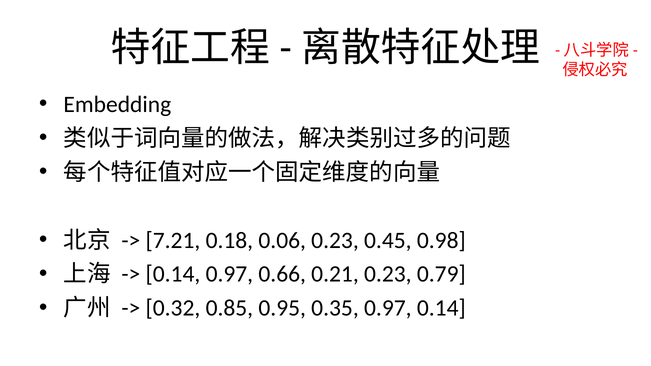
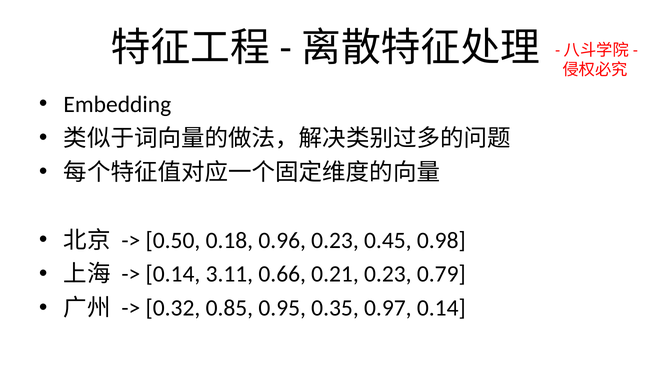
7.21: 7.21 -> 0.50 (173, 240)
0.06: 0.06 -> 0.96 (282, 240)
0.14 0.97: 0.97 -> 3.11 (229, 274)
